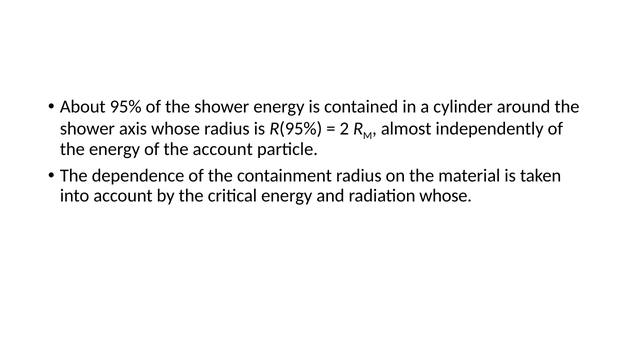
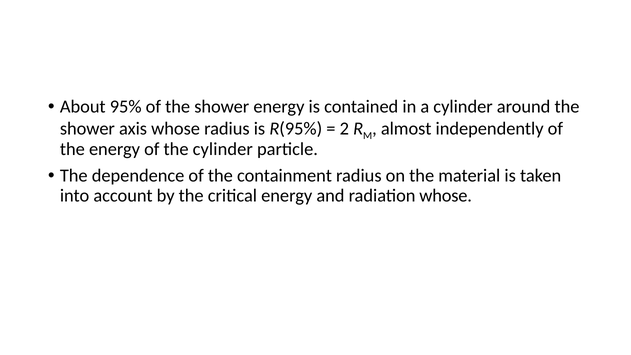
the account: account -> cylinder (223, 149)
